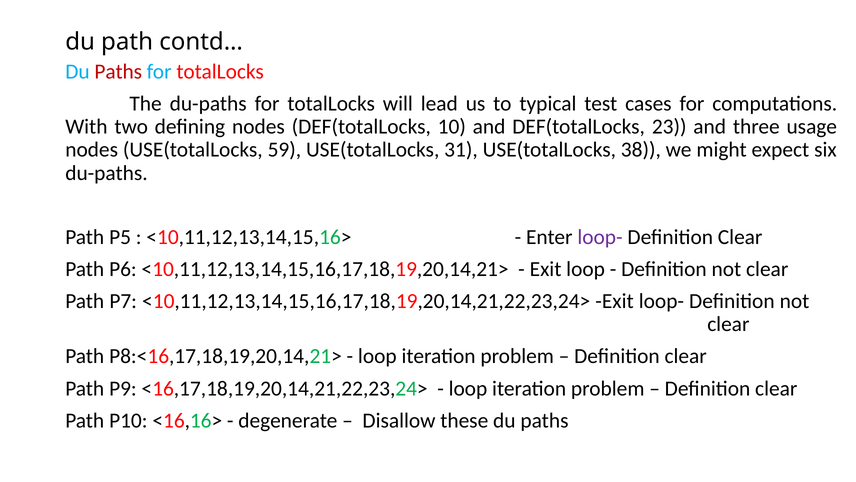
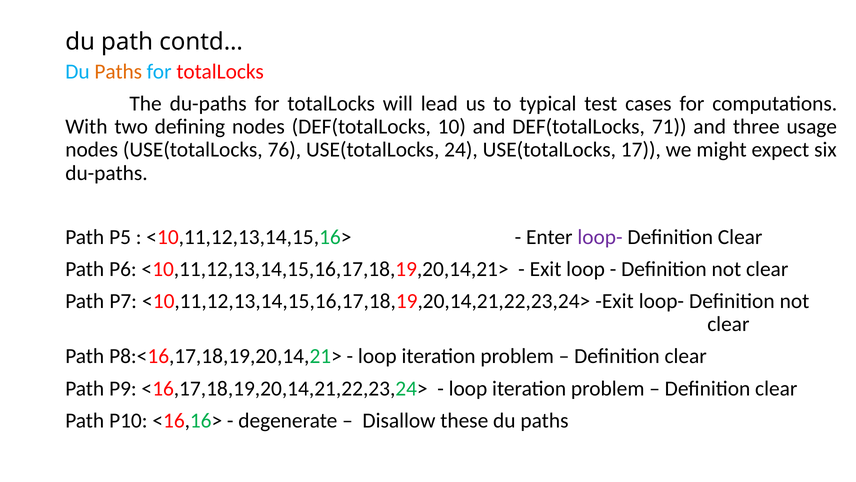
Paths colour: red -> orange (118, 71)
23: 23 -> 71 (669, 127)
59: 59 -> 76 (284, 150)
31: 31 -> 24 (461, 150)
38: 38 -> 17 (641, 150)
